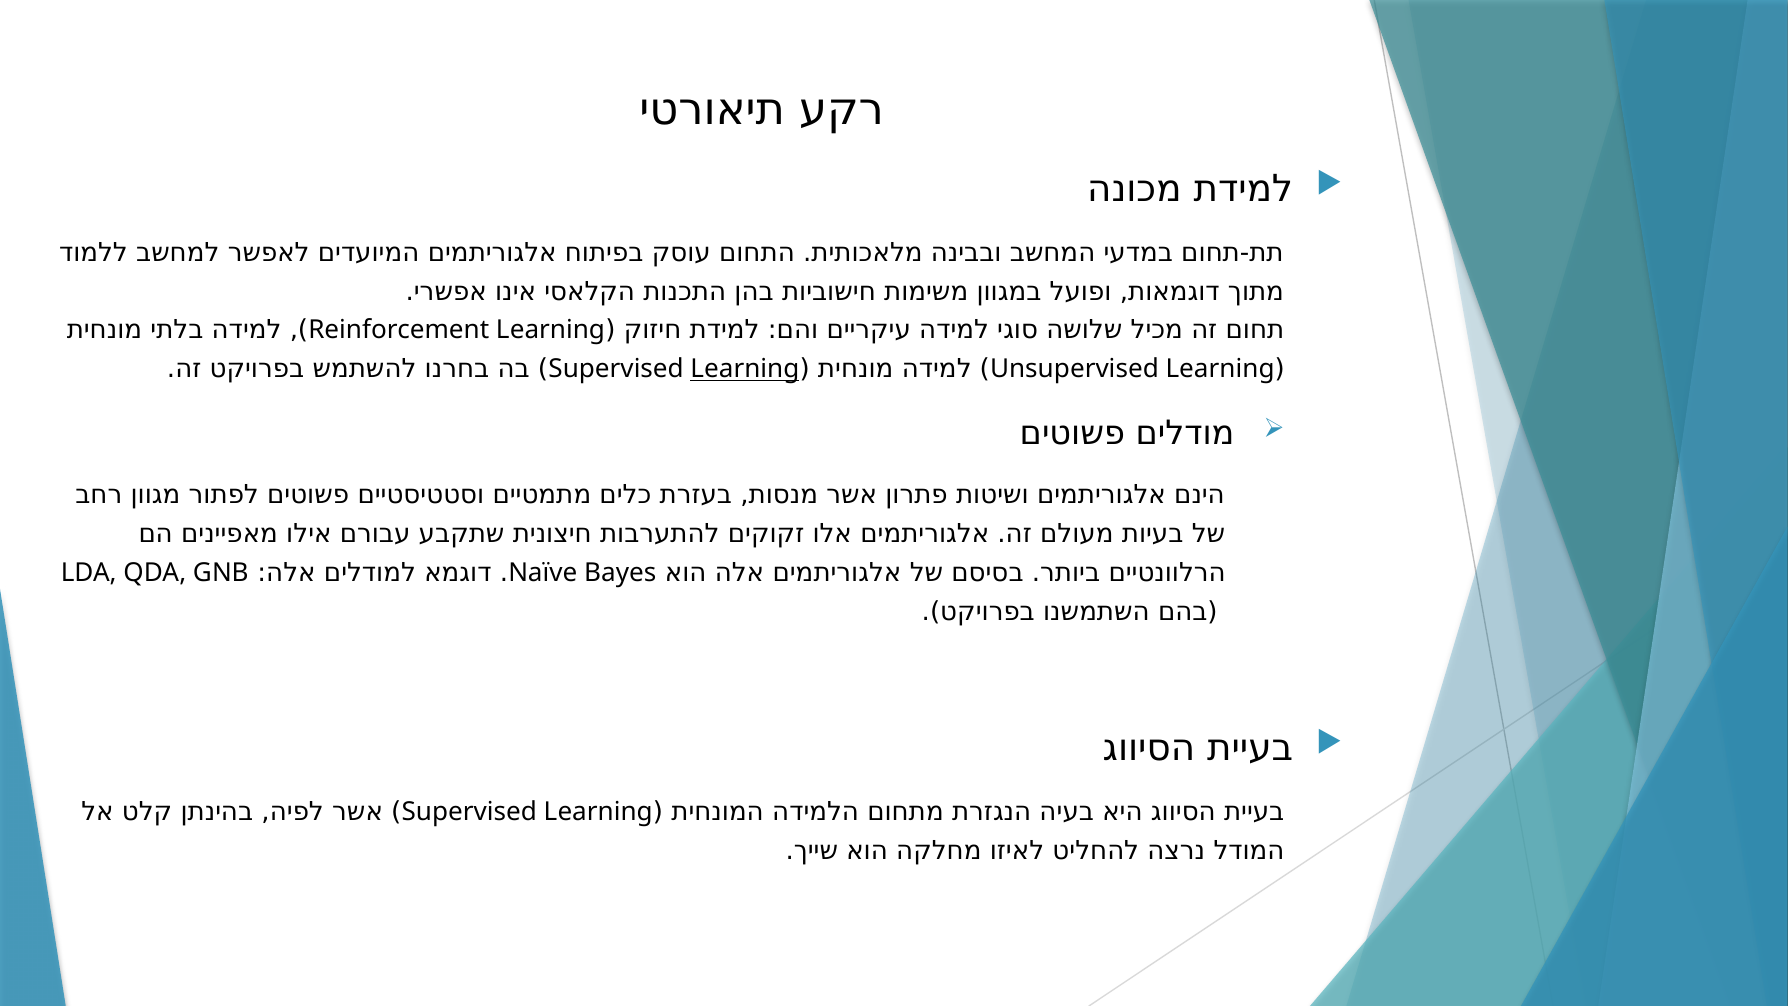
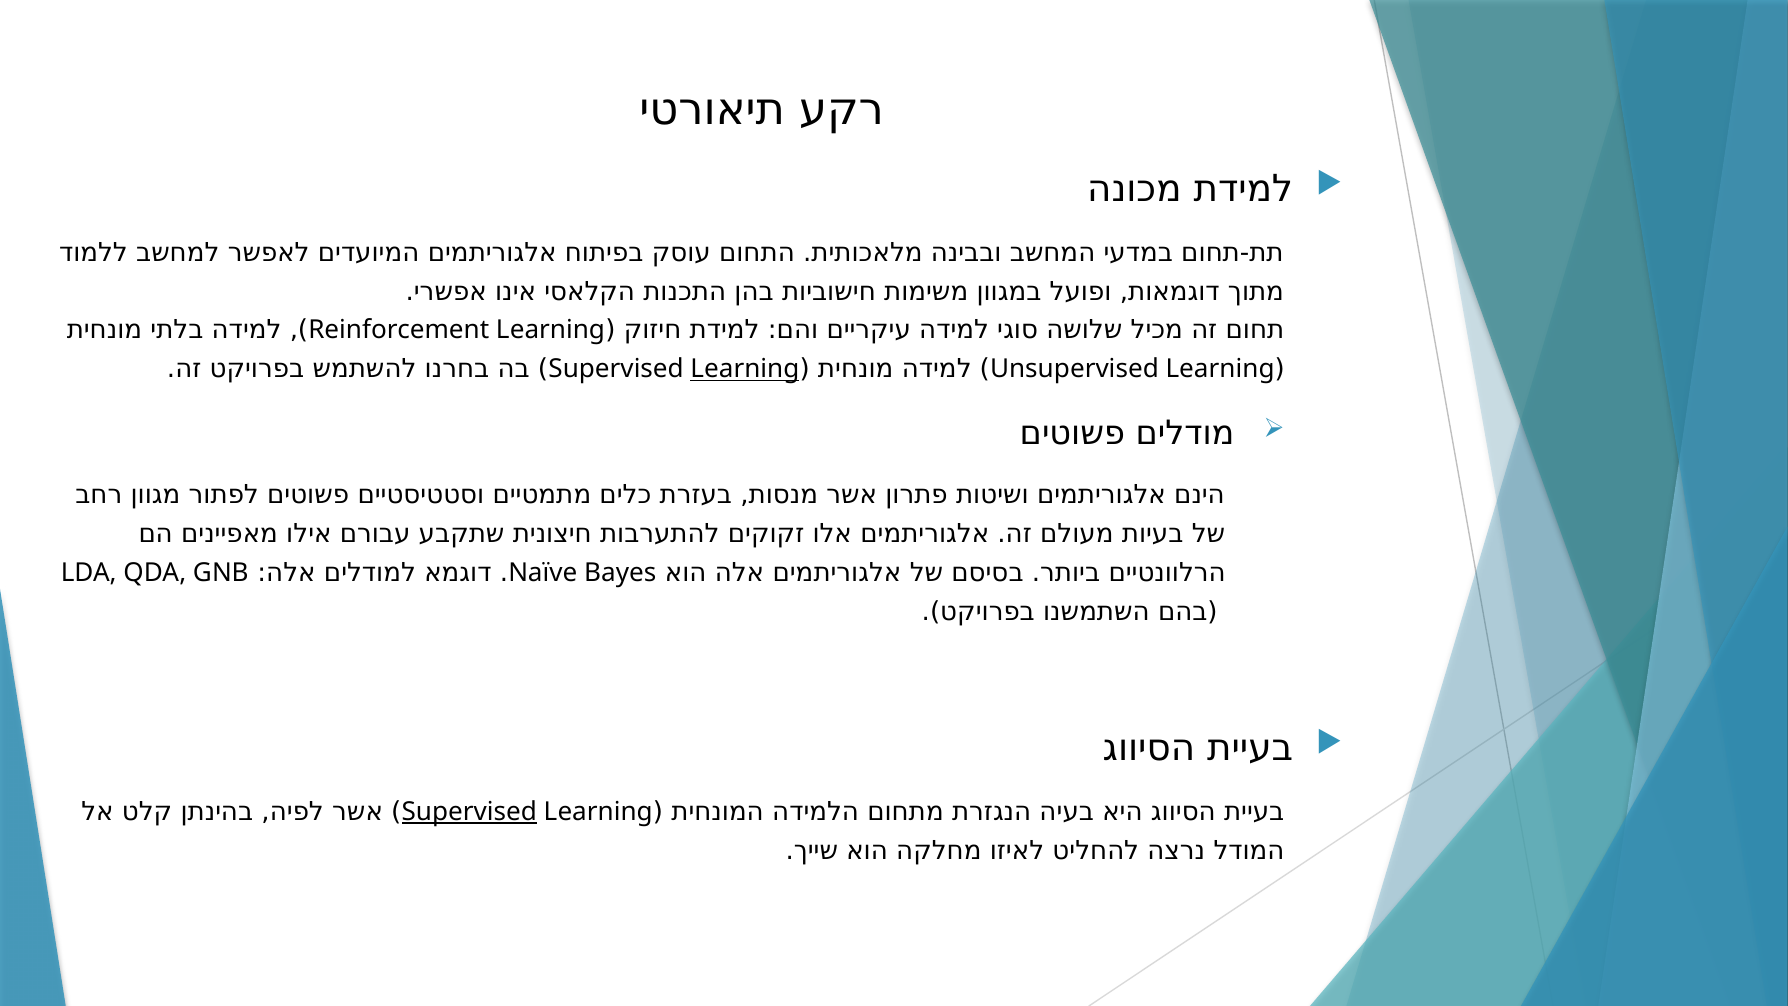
Supervised underline: none -> present (469, 812)
